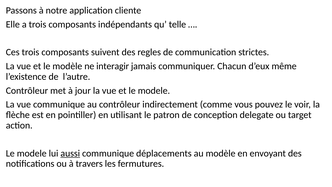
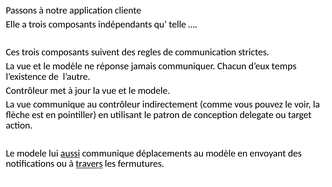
interagir: interagir -> réponse (113, 66)
même: même -> temps (284, 66)
travers underline: none -> present (89, 164)
